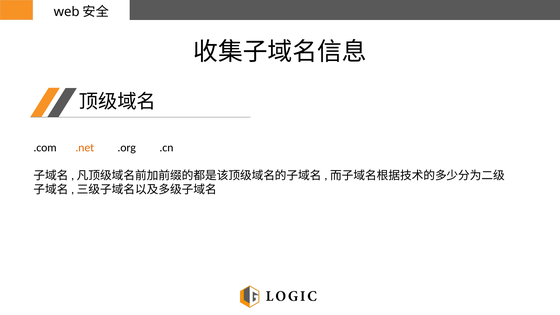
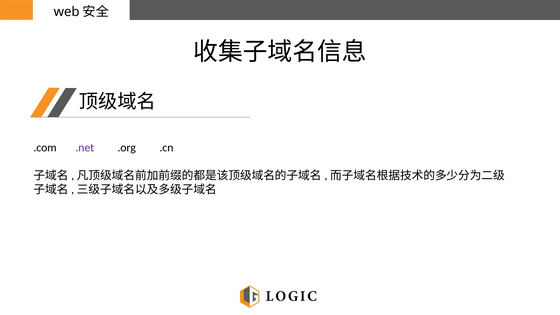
.net colour: orange -> purple (85, 148)
